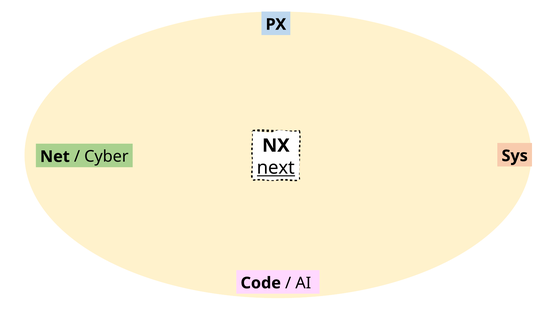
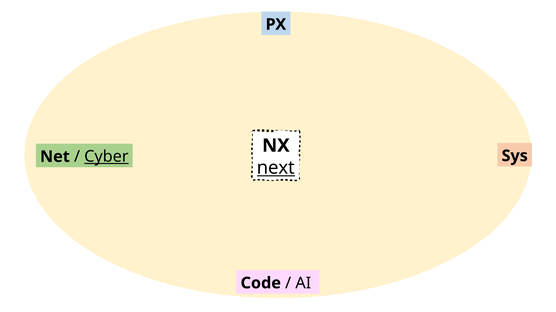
Cyber underline: none -> present (106, 157)
